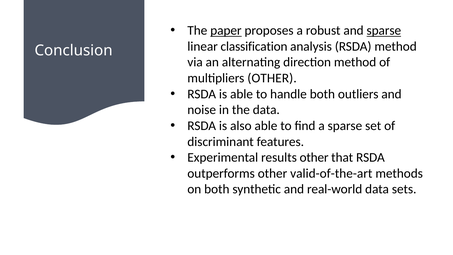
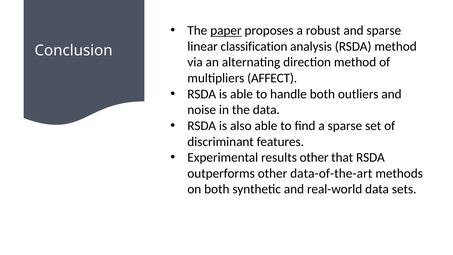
sparse underline: present -> none (384, 31)
multipliers OTHER: OTHER -> AFFECT (272, 78)
valid-of-the-art: valid-of-the-art -> data-of-the-art (331, 173)
